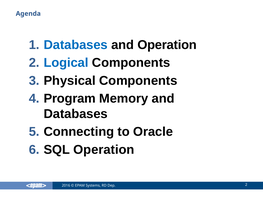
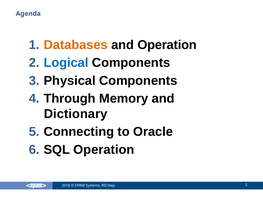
Databases colour: blue -> orange (76, 45)
Program: Program -> Through (70, 99)
Databases: Databases -> Dictionary (76, 114)
